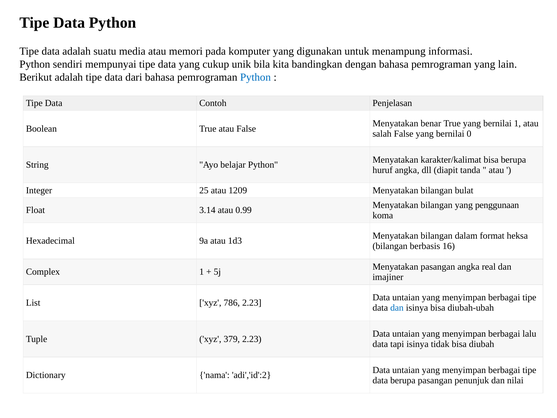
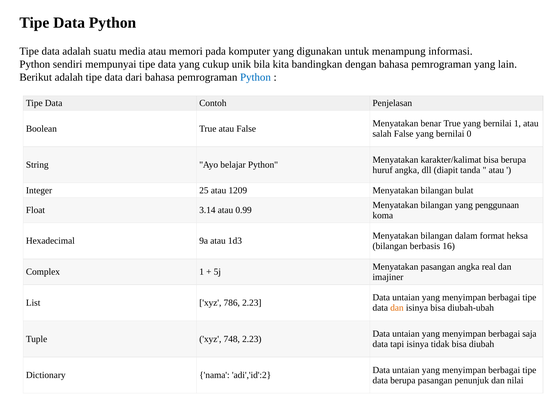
dan colour: blue -> orange (397, 308)
lalu: lalu -> saja (529, 334)
379: 379 -> 748 (232, 339)
